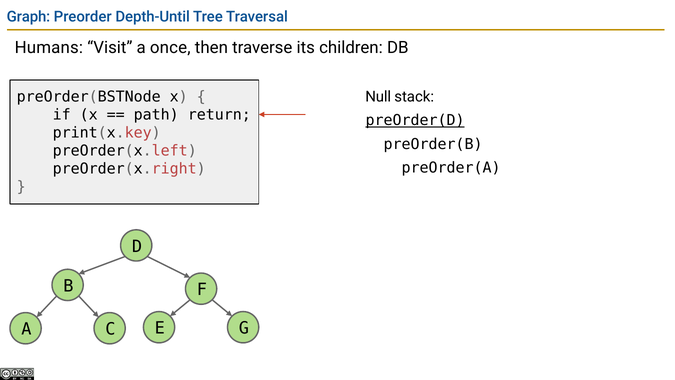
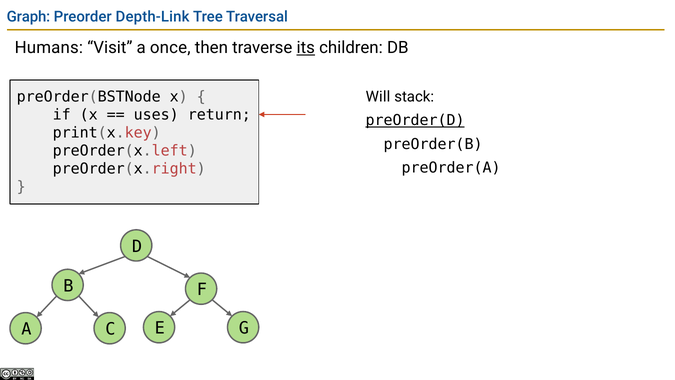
Depth-Until: Depth-Until -> Depth-Link (153, 17)
its underline: none -> present (306, 48)
Null: Null -> Will (378, 97)
path: path -> uses (156, 115)
